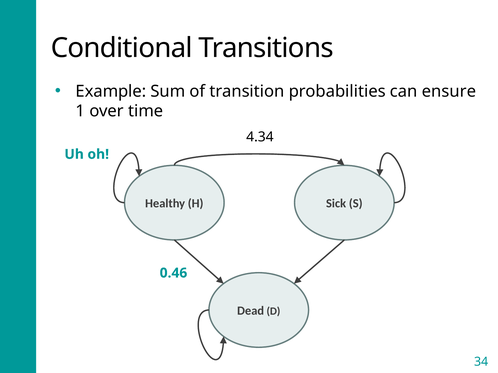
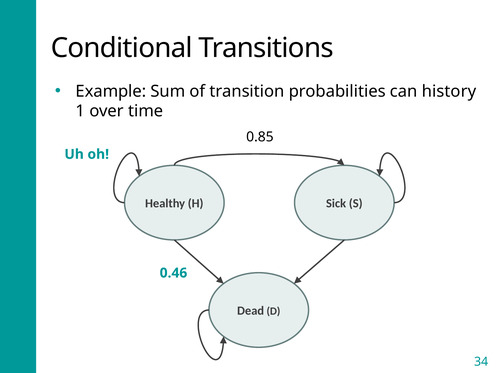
ensure: ensure -> history (449, 91)
4.34: 4.34 -> 0.85 (260, 137)
